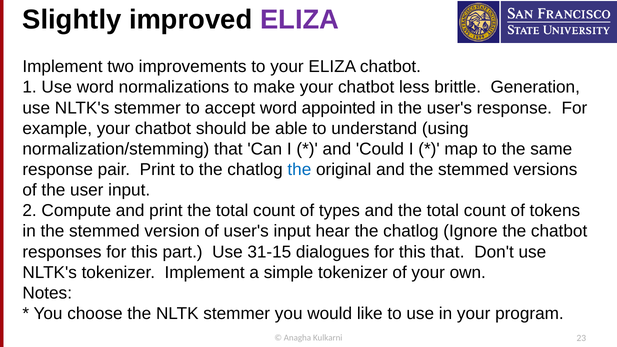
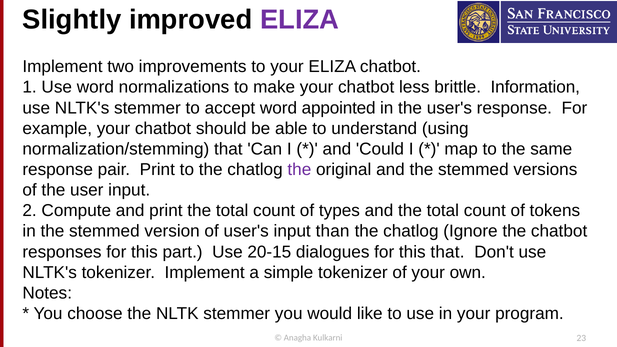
Generation: Generation -> Information (535, 87)
the colour: blue -> purple (299, 170)
hear: hear -> than (333, 231)
31-15: 31-15 -> 20-15 (269, 252)
